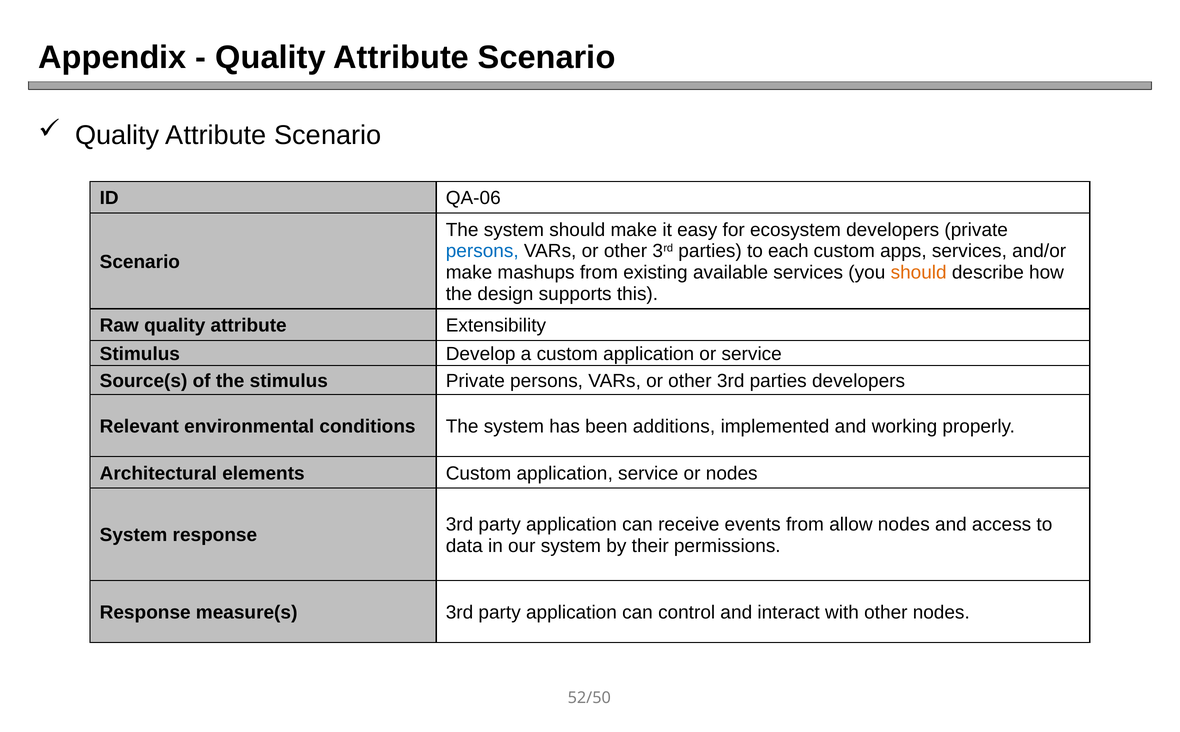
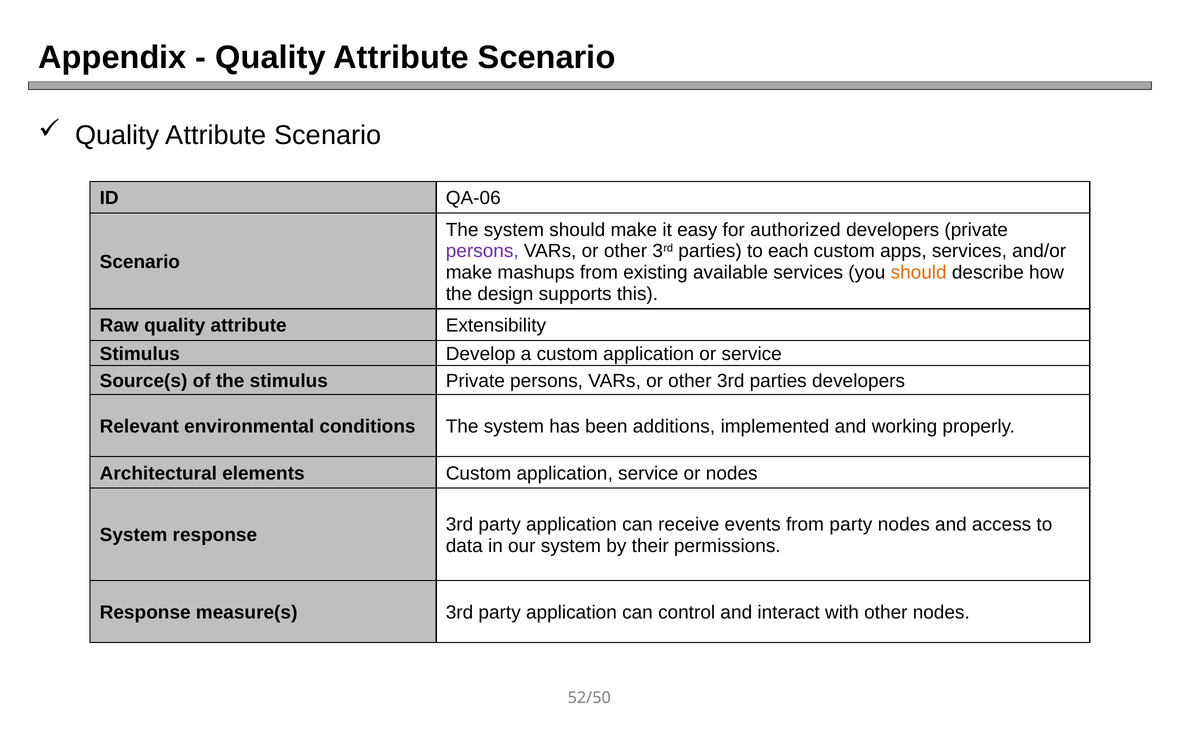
ecosystem: ecosystem -> authorized (795, 230)
persons colour: blue -> purple (482, 251)
from allow: allow -> party (851, 525)
